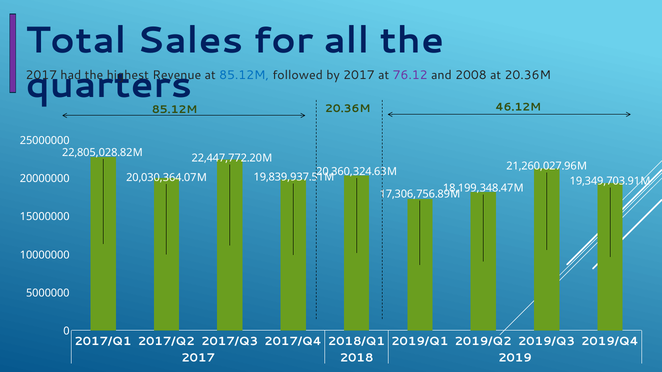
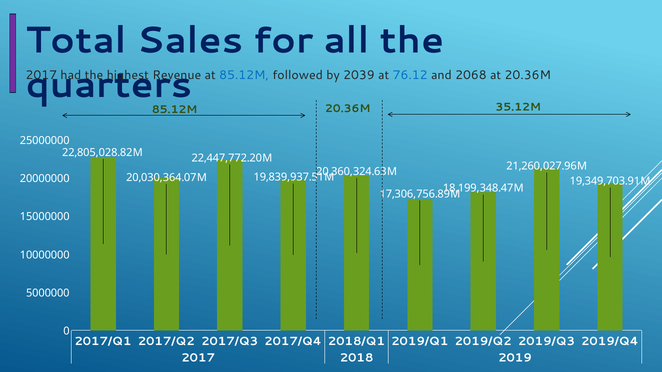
by 2017: 2017 -> 2039 (359, 75)
76.12 colour: purple -> blue (410, 75)
2008: 2008 -> 2068 (471, 75)
46.12M: 46.12M -> 35.12M (518, 107)
